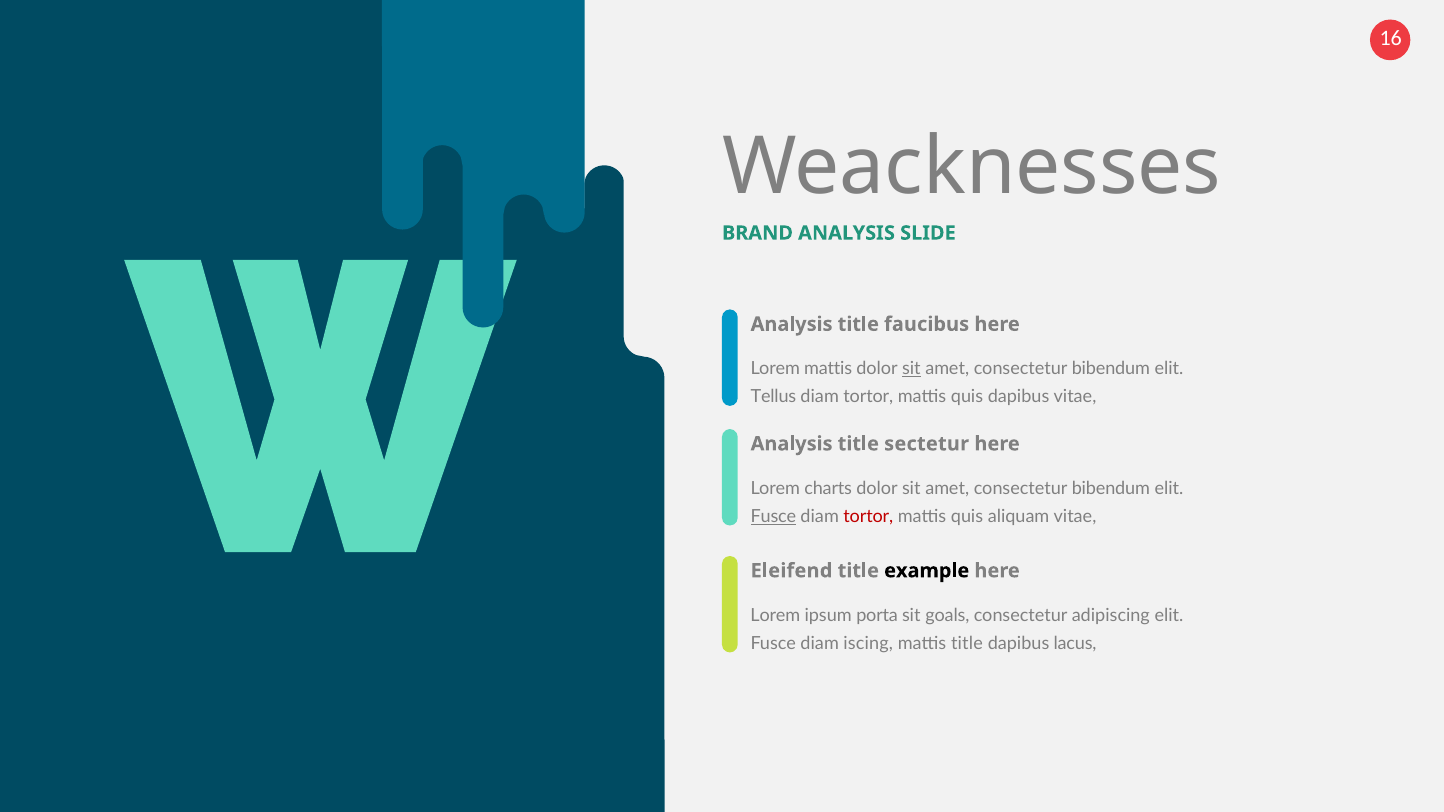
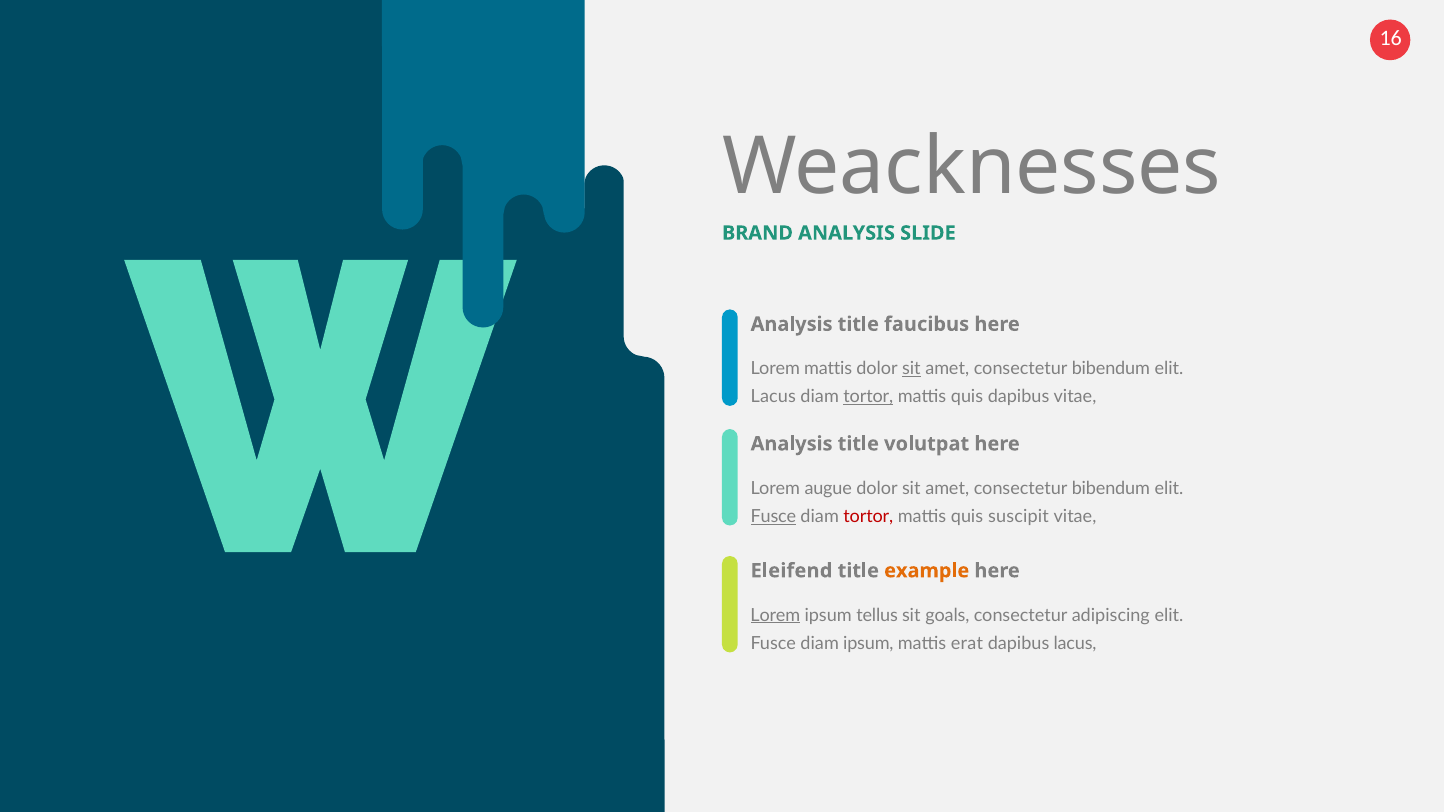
Tellus: Tellus -> Lacus (773, 397)
tortor underline: none -> present (868, 397)
sectetur: sectetur -> volutpat (927, 444)
charts: charts -> augue (828, 488)
aliquam: aliquam -> suscipit (1018, 516)
example colour: black -> orange (927, 571)
Lorem underline: none -> present (775, 615)
porta: porta -> tellus (877, 615)
diam iscing: iscing -> ipsum (868, 643)
mattis title: title -> erat (967, 643)
